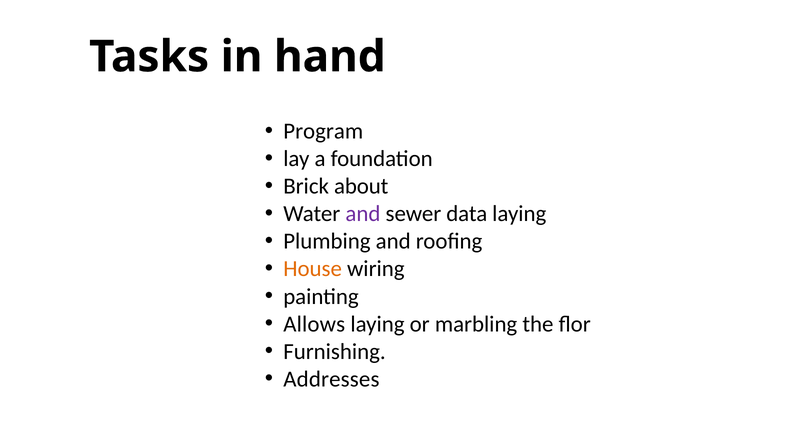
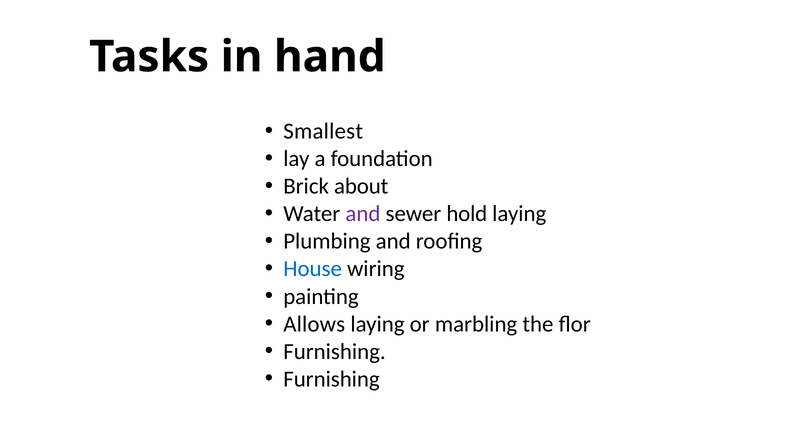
Program: Program -> Smallest (323, 131)
data: data -> hold (467, 214)
House colour: orange -> blue (313, 269)
Addresses: Addresses -> Furnishing (331, 379)
